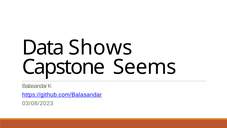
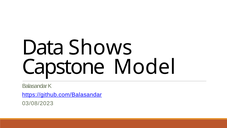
Seems: Seems -> Model (144, 67)
